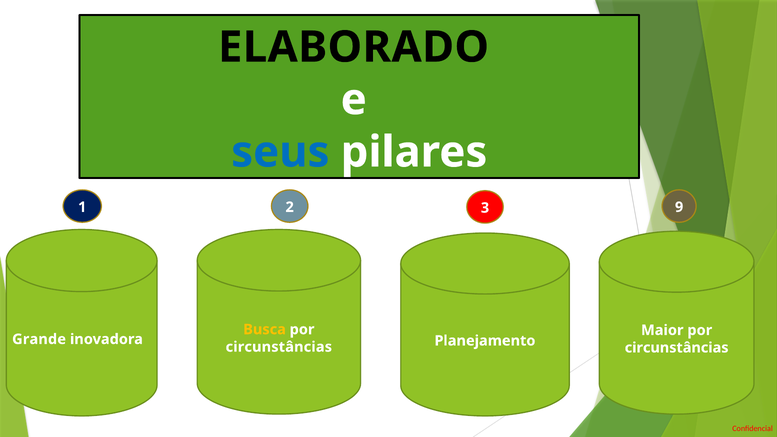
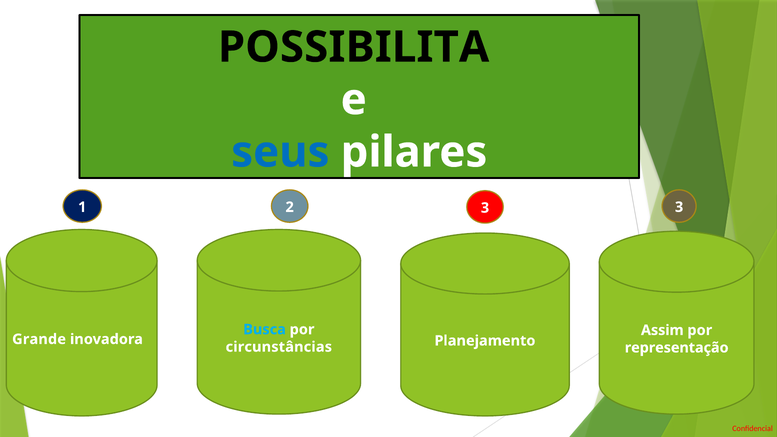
ELABORADO: ELABORADO -> POSSIBILITA (354, 47)
2 9: 9 -> 3 (679, 207)
Busca colour: yellow -> light blue (265, 329)
Maior: Maior -> Assim (662, 330)
circunstâncias: circunstâncias -> representação (677, 348)
